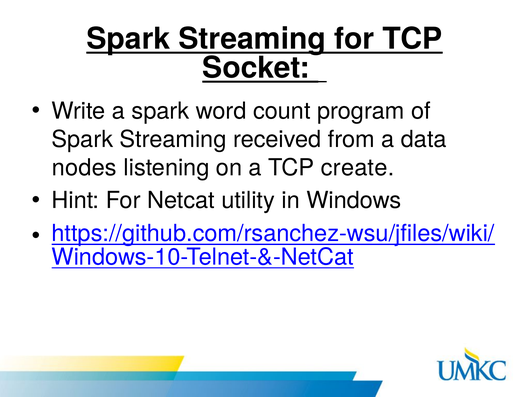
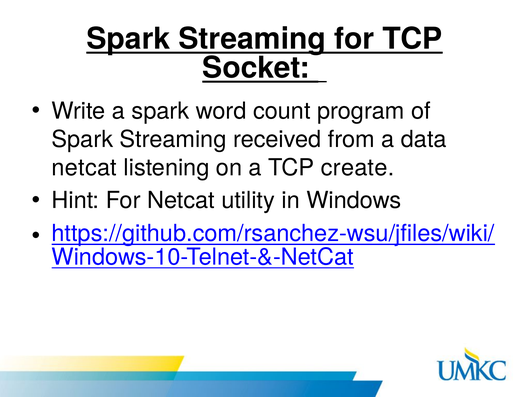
nodes: nodes -> netcat (84, 167)
